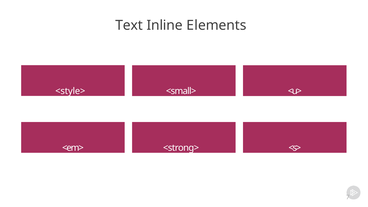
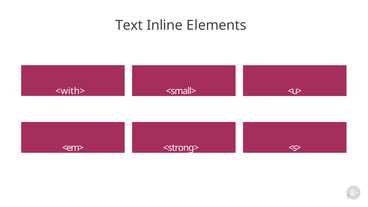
<style>: <style> -> <with> (70, 91)
